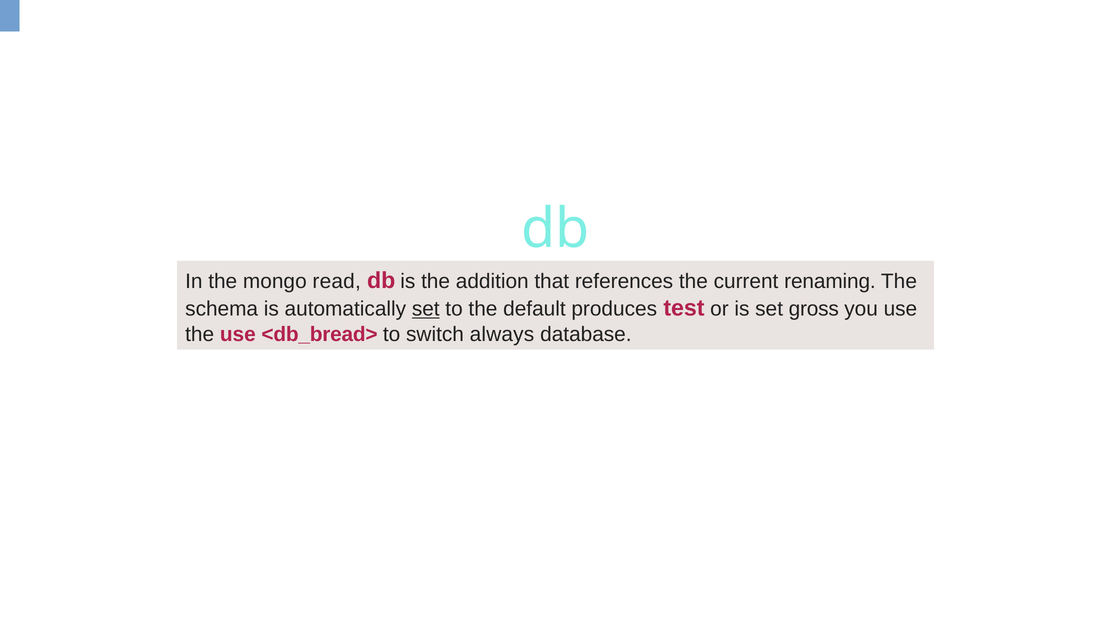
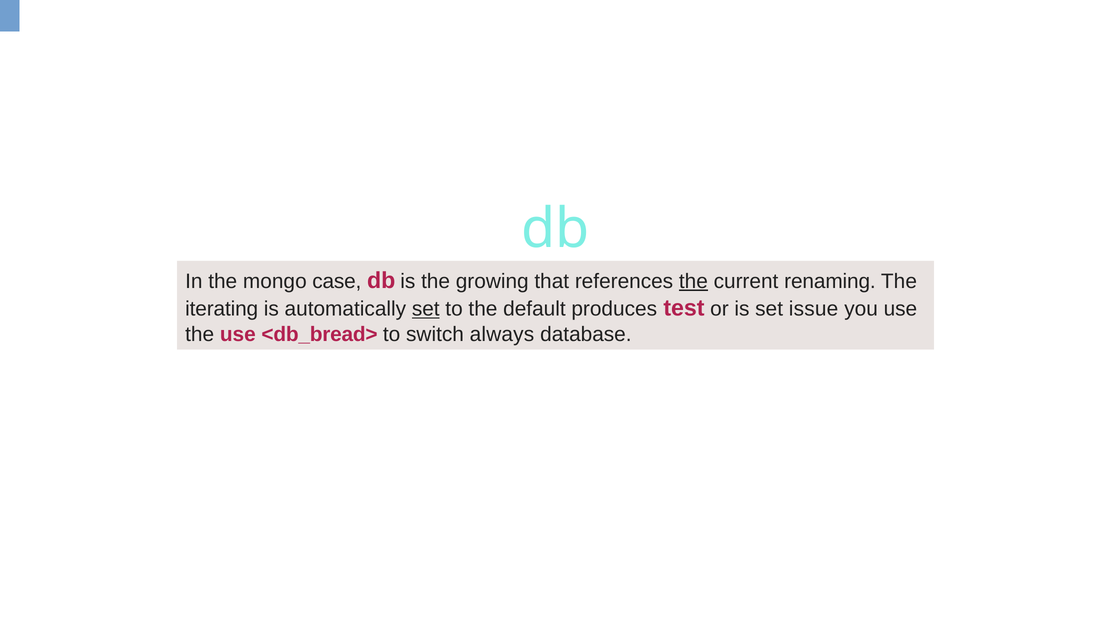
read: read -> case (337, 281)
addition: addition -> growing (492, 281)
the underline: none -> present (693, 281)
schema: schema -> iterating (222, 309)
gross: gross -> issue (814, 309)
